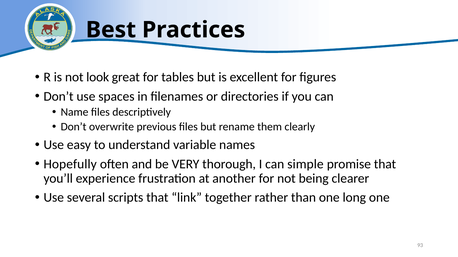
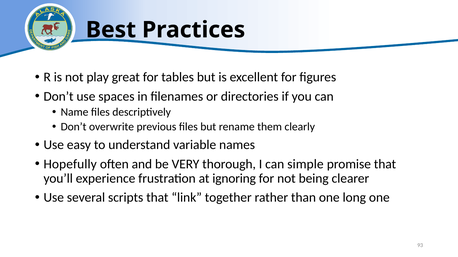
look: look -> play (98, 77)
another: another -> ignoring (234, 179)
